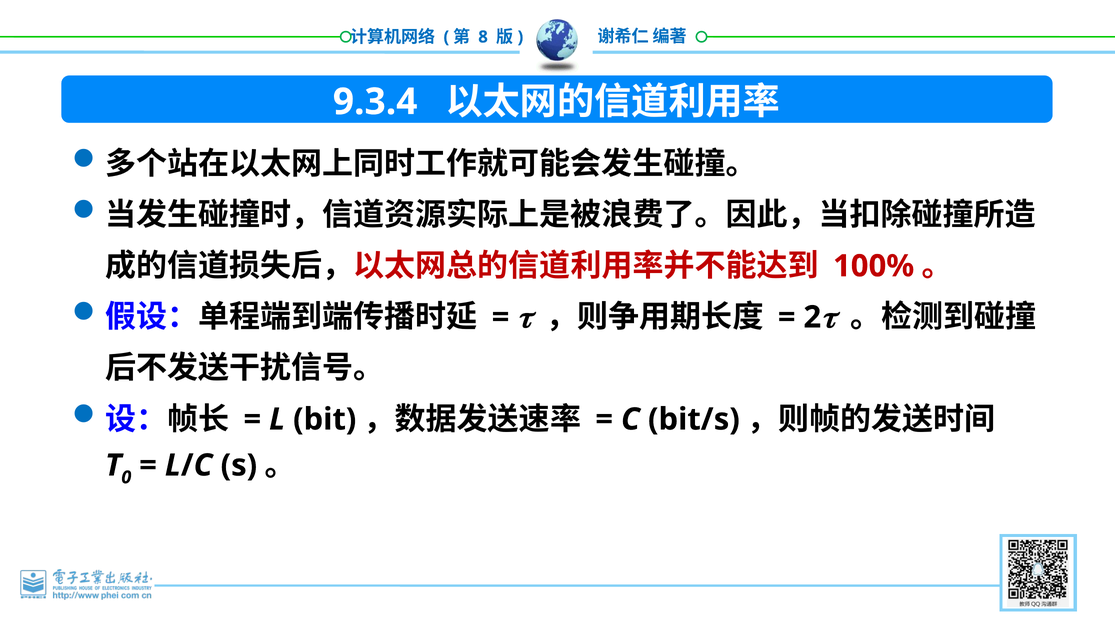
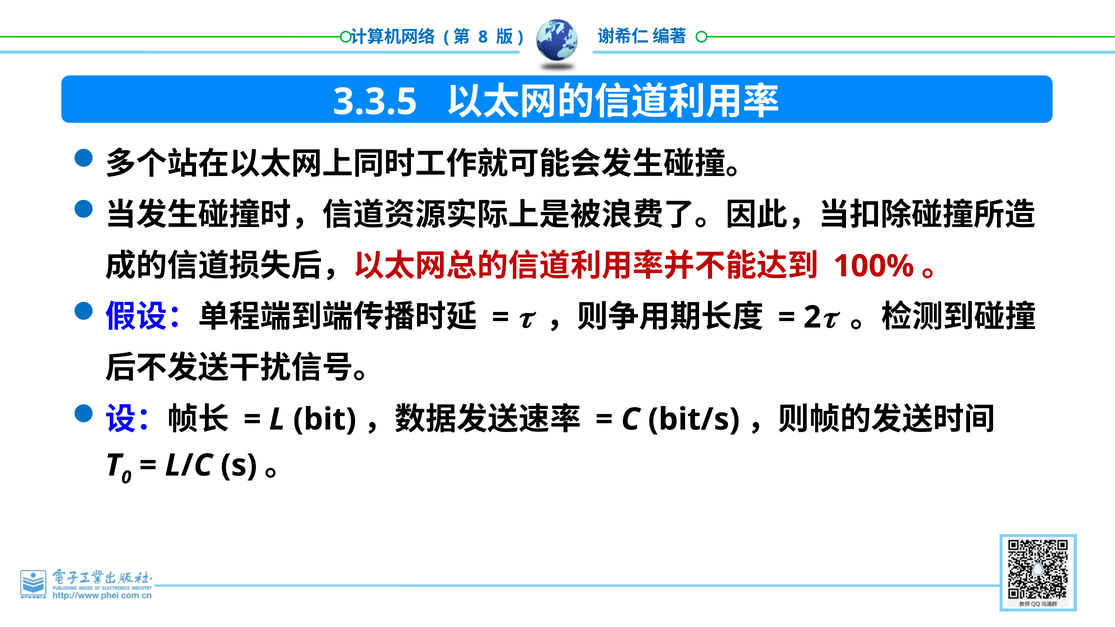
9.3.4: 9.3.4 -> 3.3.5 (375, 102)
